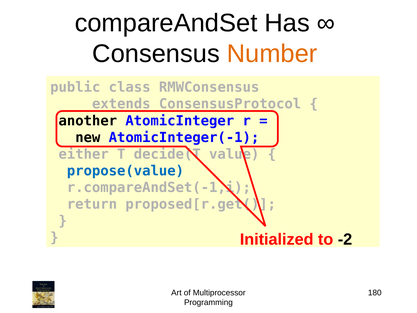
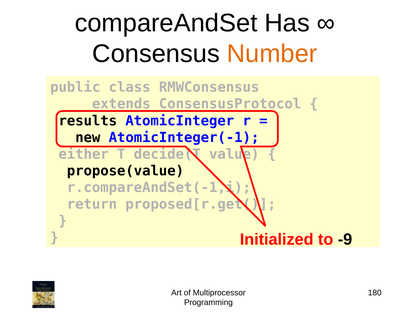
another: another -> results (88, 121)
propose(value colour: blue -> black (125, 171)
-2: -2 -> -9 (345, 239)
